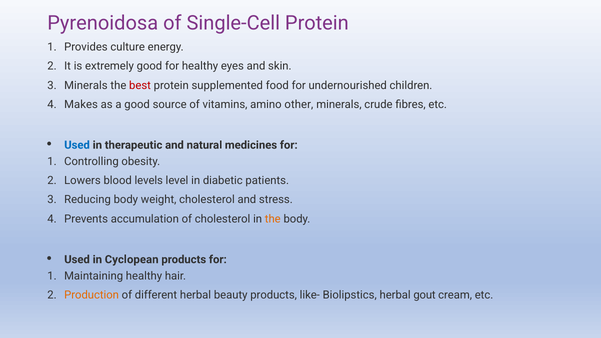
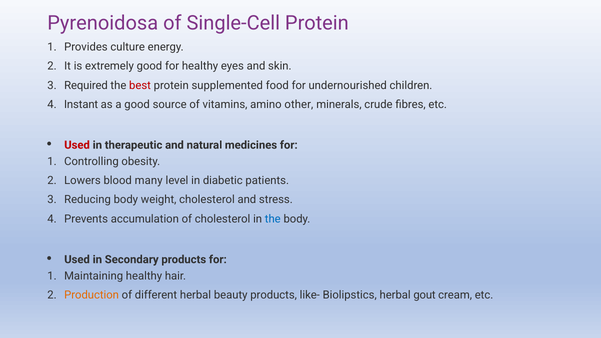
Minerals: Minerals -> Required (86, 85)
Makes: Makes -> Instant (81, 104)
Used colour: blue -> red (77, 145)
levels: levels -> many (149, 181)
the colour: orange -> blue (273, 219)
Cyclopean: Cyclopean -> Secondary (132, 260)
